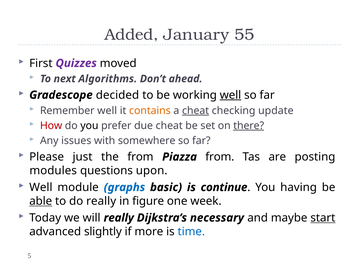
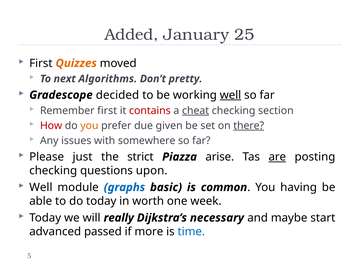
55: 55 -> 25 (244, 35)
Quizzes colour: purple -> orange (76, 63)
ahead: ahead -> pretty (186, 79)
Remember well: well -> first (107, 111)
contains colour: orange -> red (150, 111)
update: update -> section (276, 111)
you colour: black -> orange (89, 126)
due cheat: cheat -> given (169, 126)
the from: from -> strict (140, 157)
Piazza from: from -> arise (220, 157)
are underline: none -> present (277, 157)
modules: modules -> checking (53, 171)
continue: continue -> common (224, 188)
able underline: present -> none (41, 201)
do really: really -> today (101, 201)
figure: figure -> worth (148, 201)
start underline: present -> none (323, 218)
slightly: slightly -> passed (103, 232)
